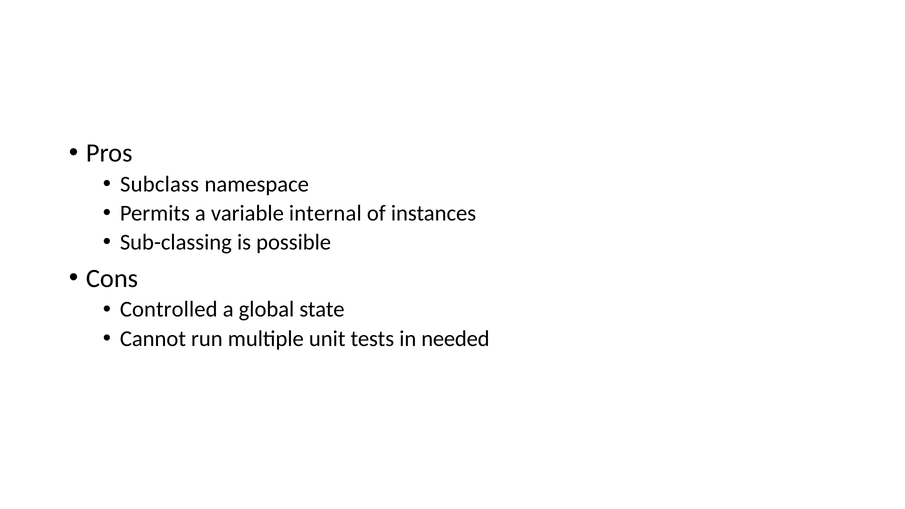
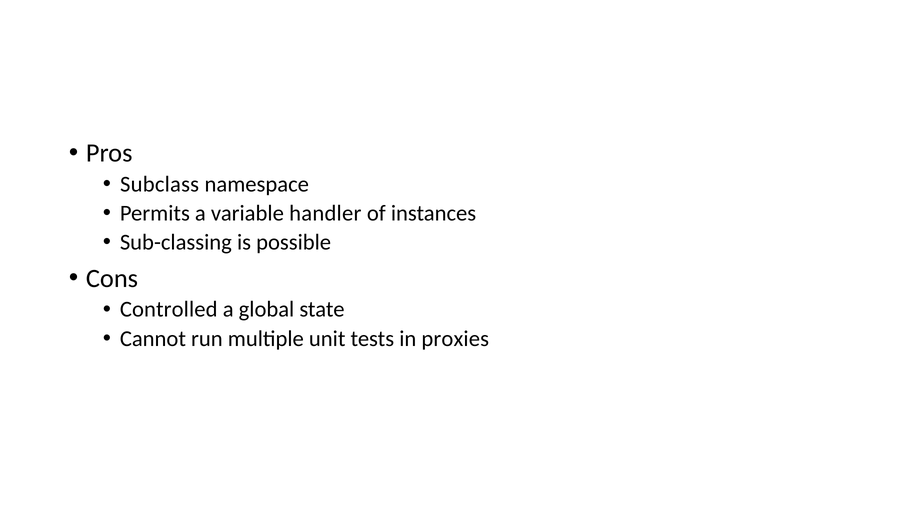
internal: internal -> handler (325, 213)
needed: needed -> proxies (455, 339)
